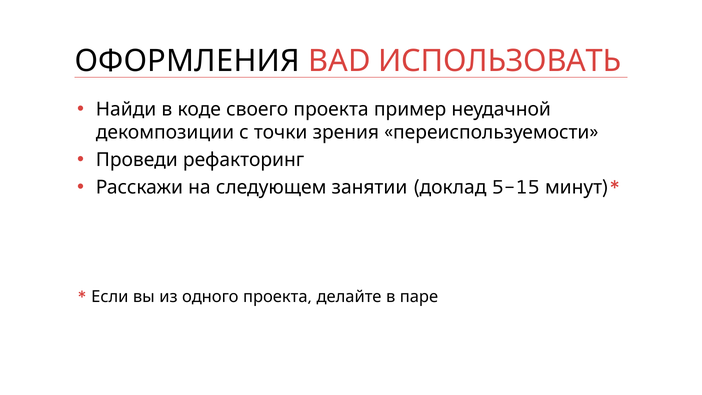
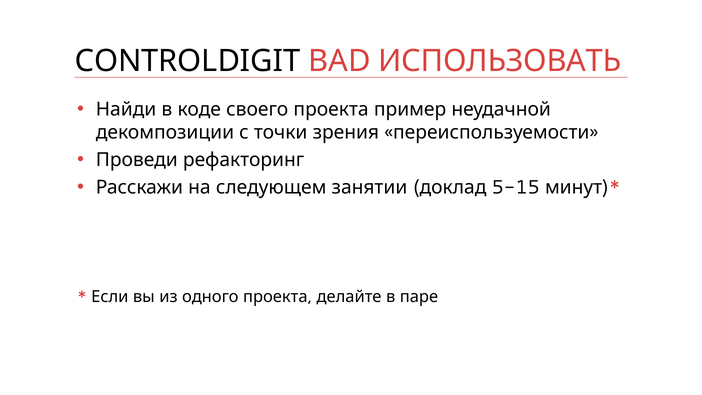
ОФОРМЛЕНИЯ: ОФОРМЛЕНИЯ -> CONTROLDIGIT (187, 61)
